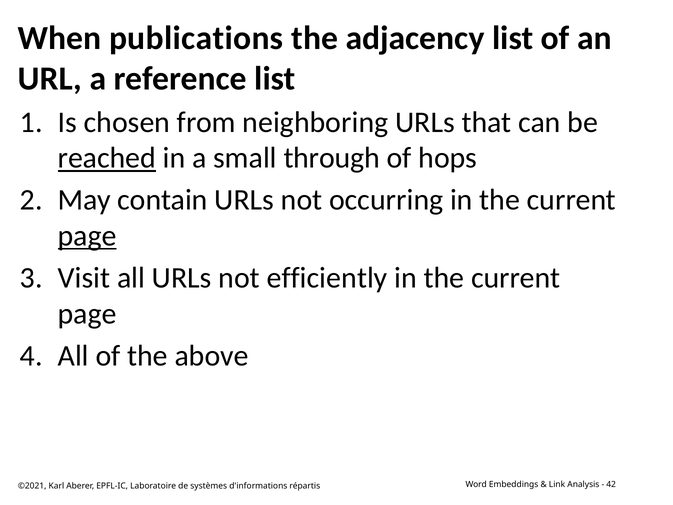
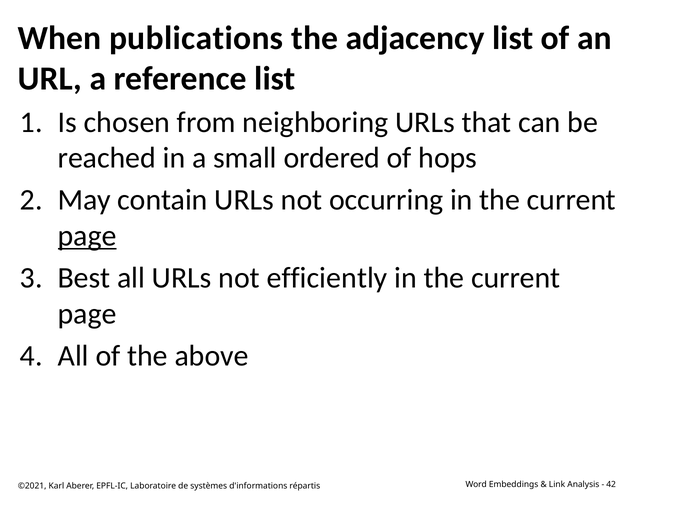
reached underline: present -> none (107, 158)
through: through -> ordered (332, 158)
Visit: Visit -> Best (84, 278)
